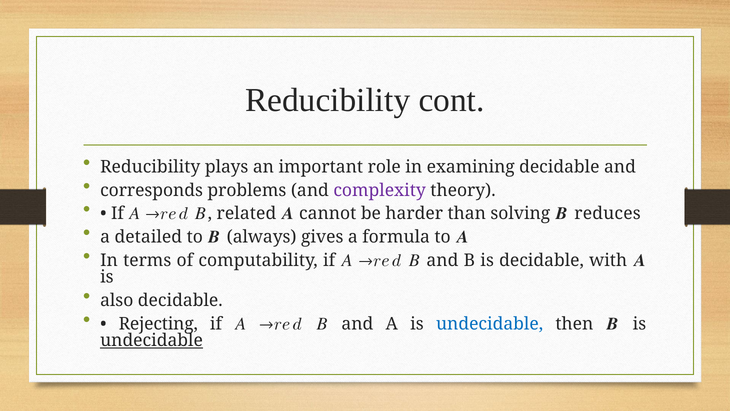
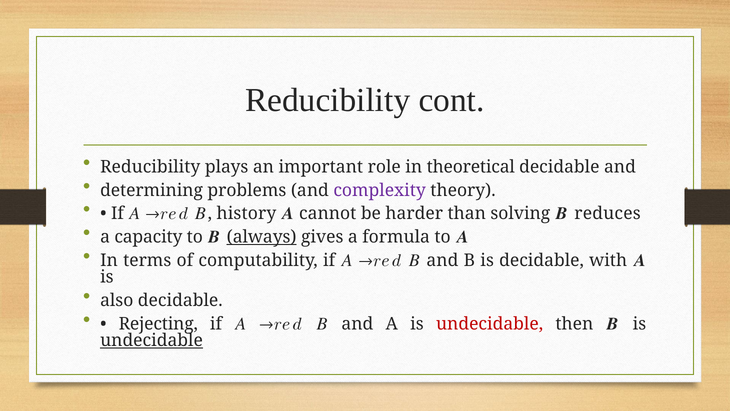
examining: examining -> theoretical (471, 167)
corresponds: corresponds -> determining (152, 190)
related: related -> history (246, 213)
detailed: detailed -> capacity (148, 237)
always underline: none -> present (262, 237)
undecidable colour: blue -> red (490, 324)
